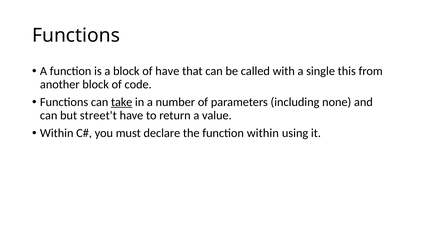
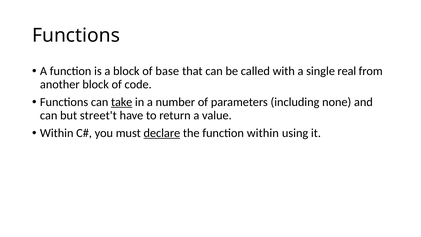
of have: have -> base (167, 71)
this: this -> real (347, 71)
declare underline: none -> present (162, 133)
